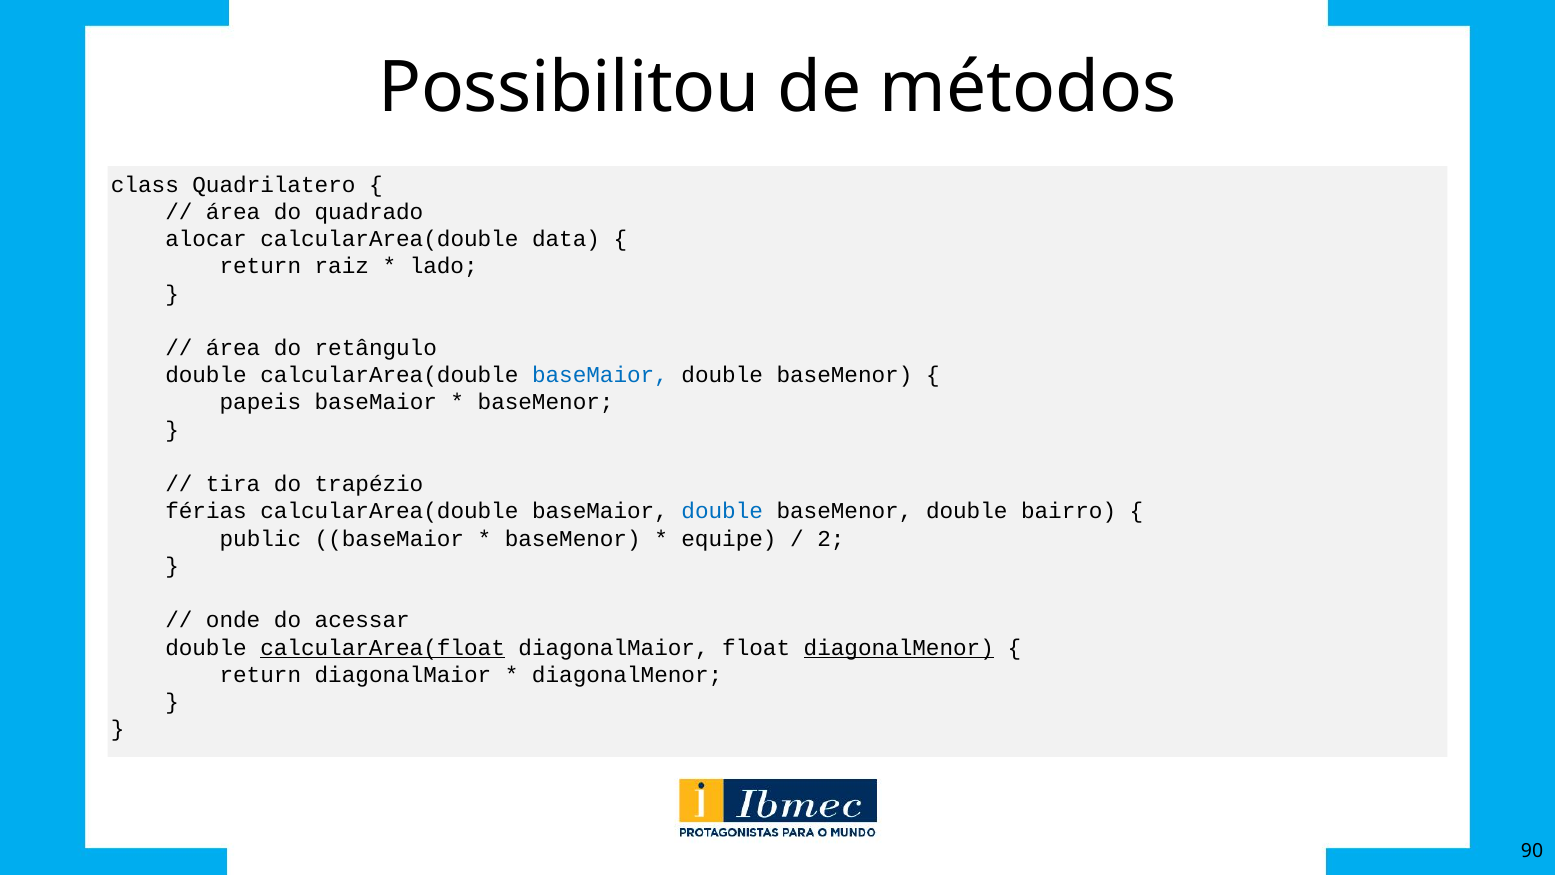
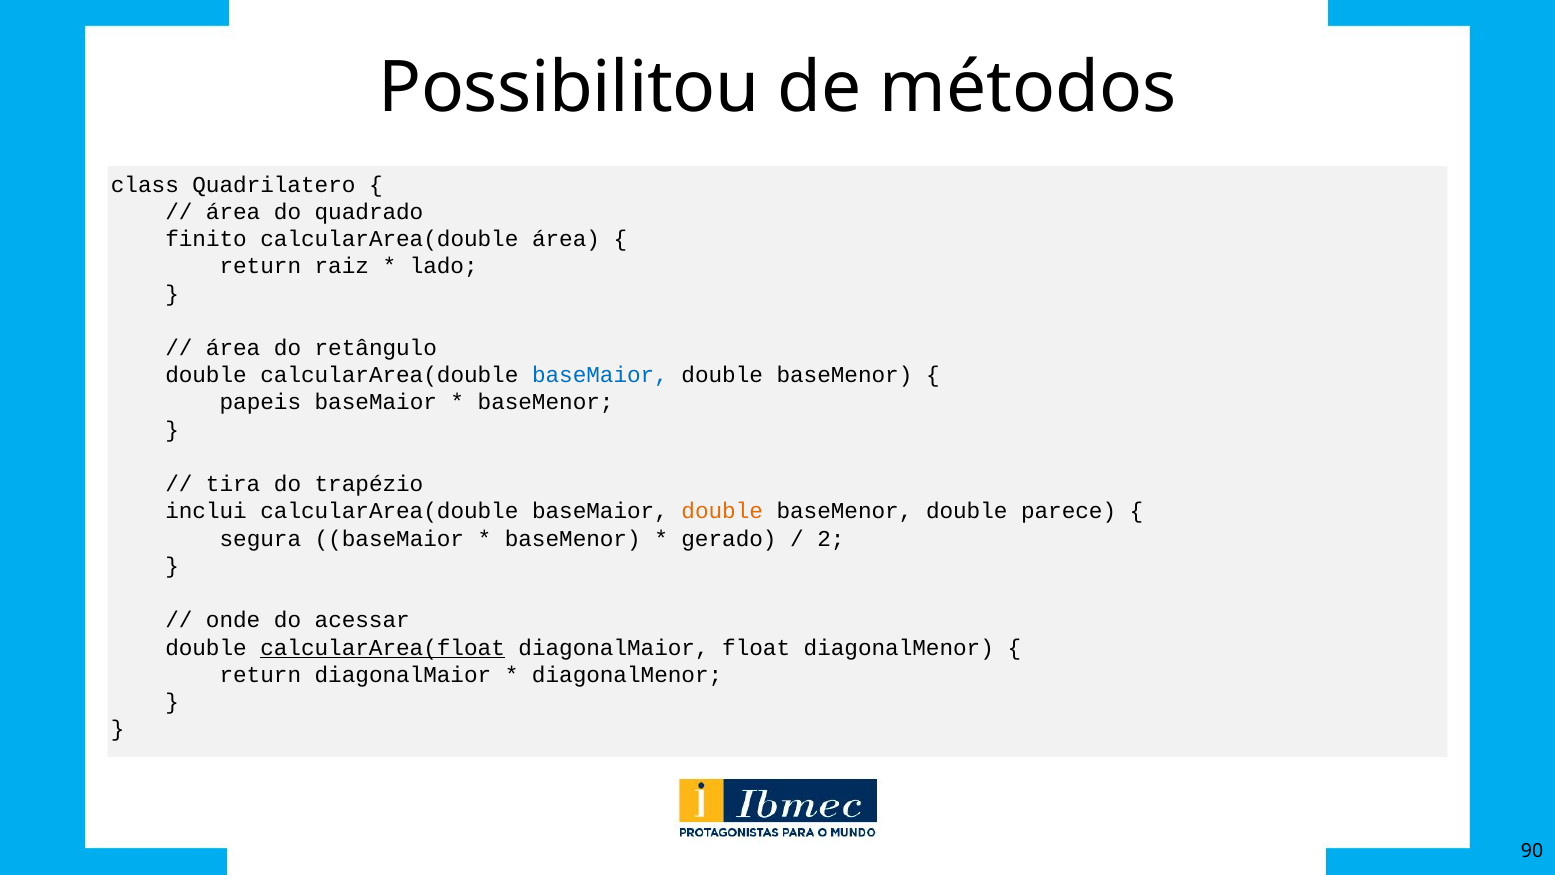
alocar: alocar -> finito (206, 239)
calcularArea(double data: data -> área (566, 239)
férias: férias -> inclui (206, 511)
double colour: blue -> orange (722, 511)
bairro: bairro -> parece (1069, 511)
public: public -> segura (260, 538)
equipe: equipe -> gerado (729, 538)
diagonalMenor underline: present -> none (899, 647)
